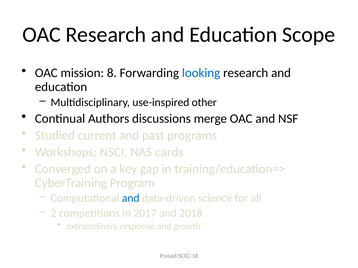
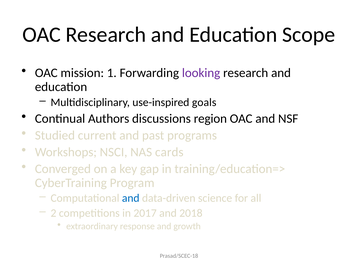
8: 8 -> 1 (112, 73)
looking colour: blue -> purple (201, 73)
other: other -> goals (204, 103)
merge: merge -> region (210, 119)
